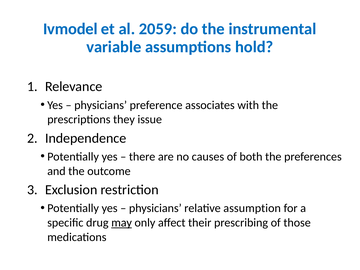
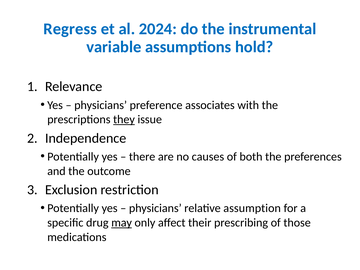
Ivmodel: Ivmodel -> Regress (70, 29)
2059: 2059 -> 2024 (158, 29)
they underline: none -> present (124, 119)
